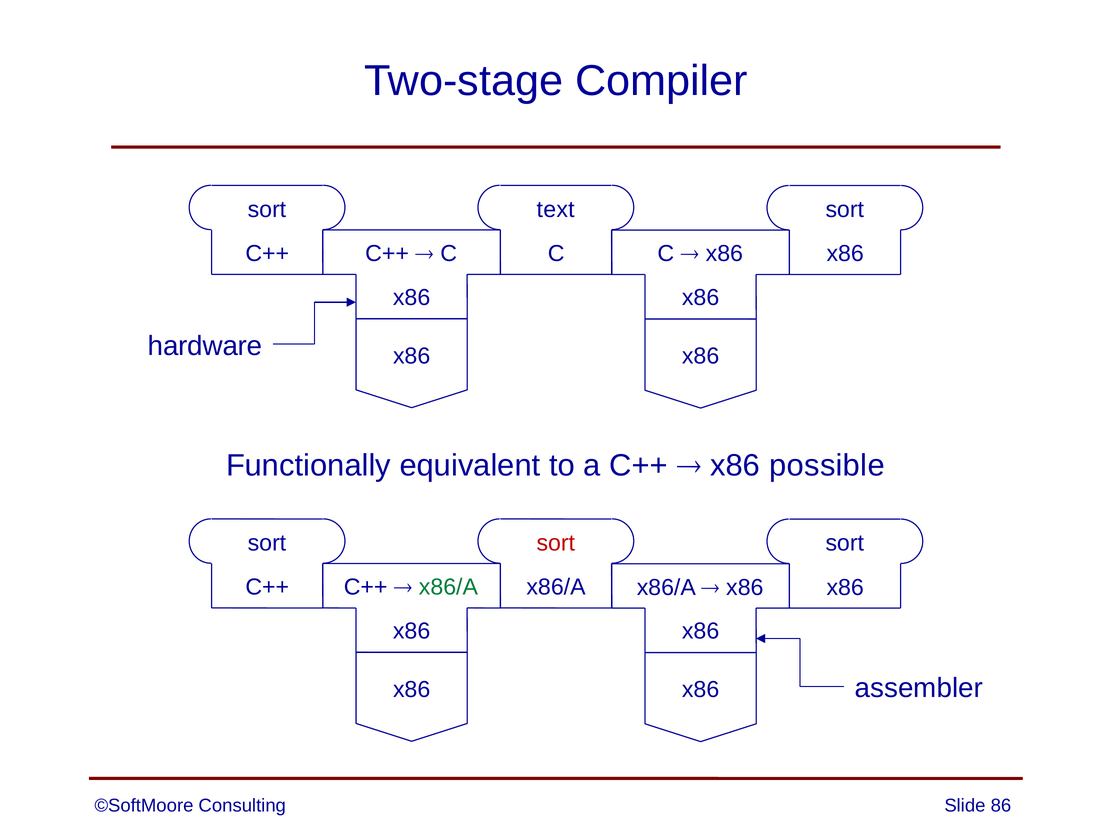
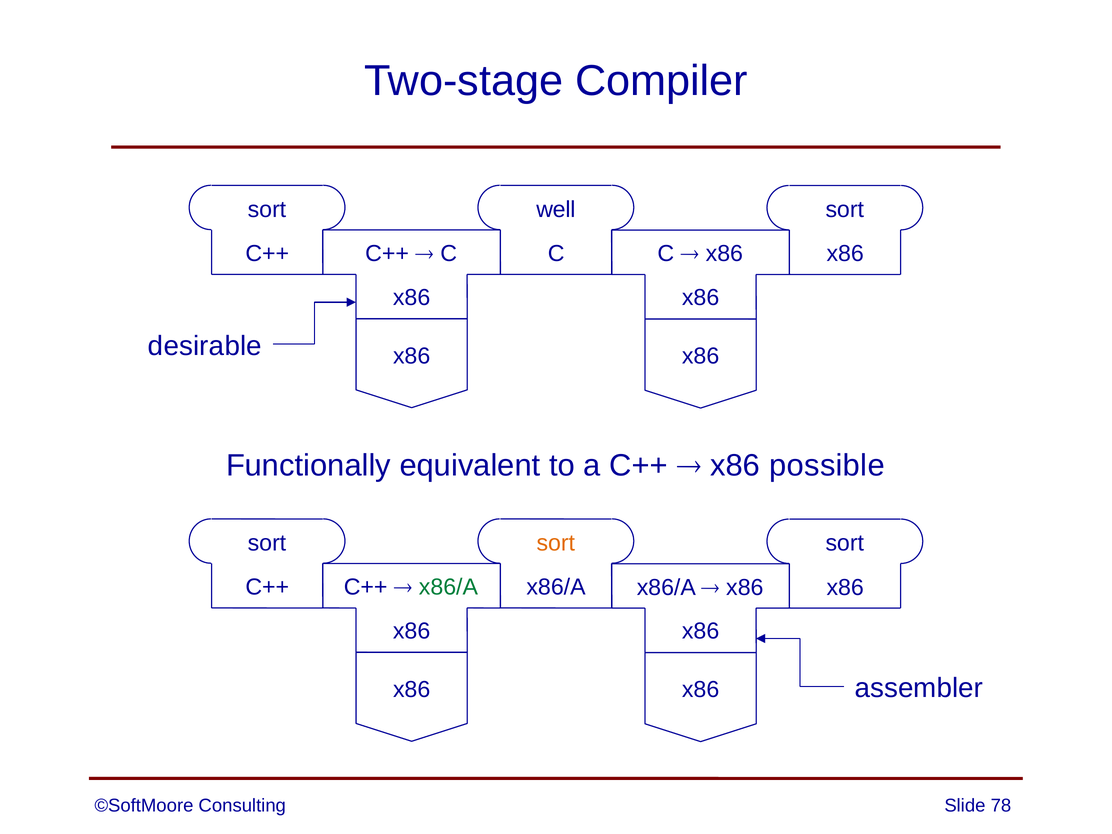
text: text -> well (556, 210)
hardware: hardware -> desirable (205, 346)
sort colour: red -> orange (556, 543)
86: 86 -> 78 (1001, 806)
